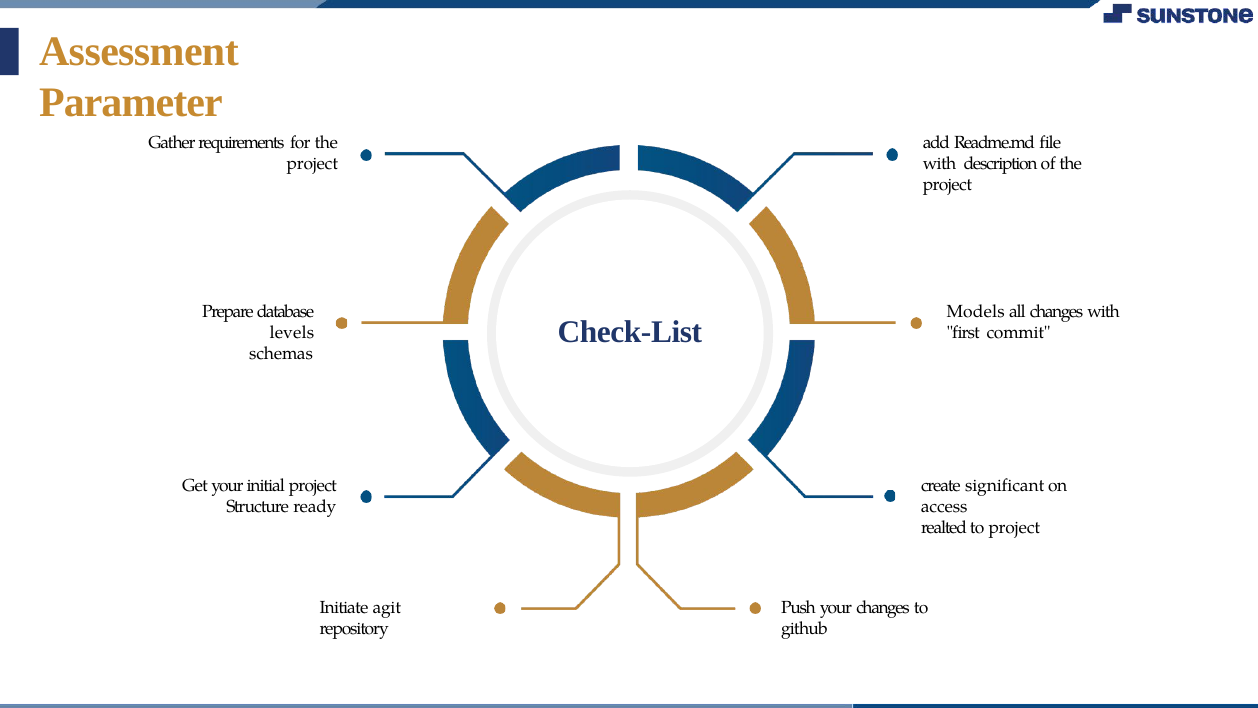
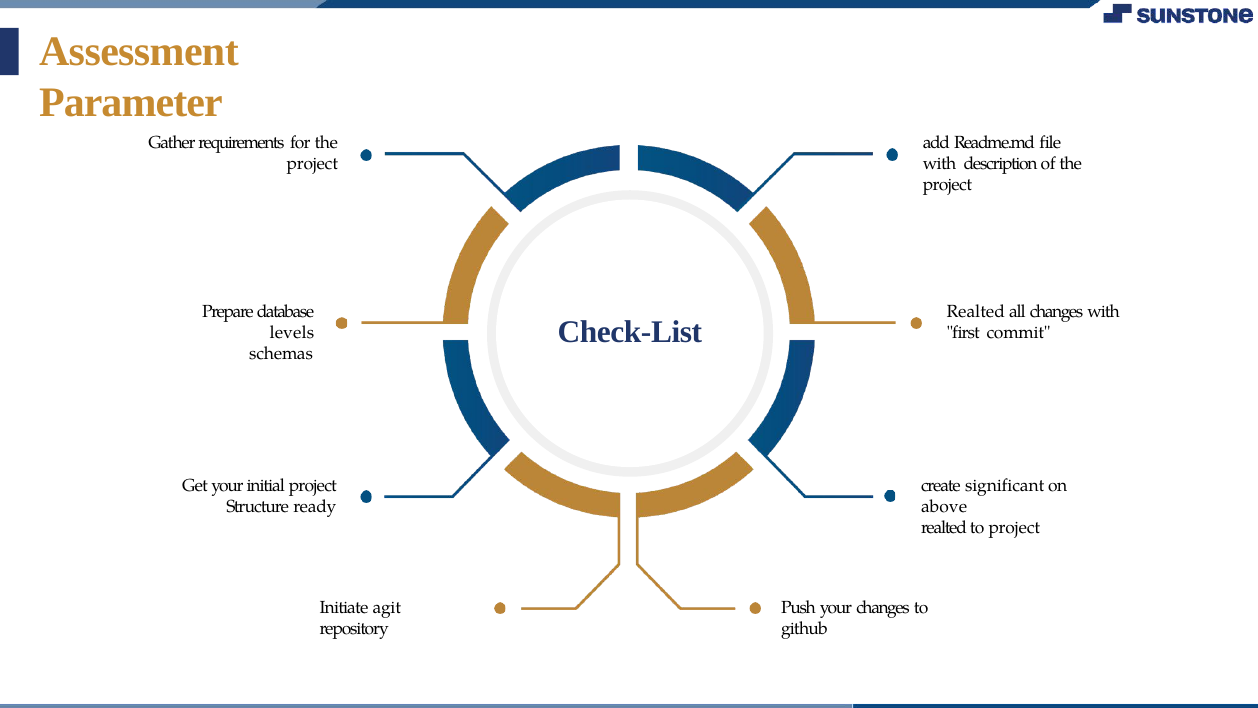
Models: Models -> Realted (976, 312)
access: access -> above (944, 506)
